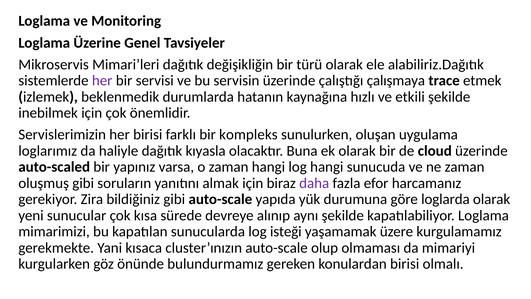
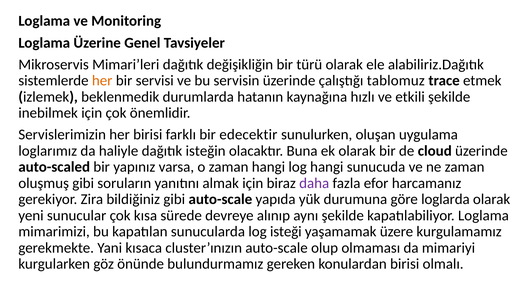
her colour: purple -> orange (102, 81)
çalışmaya: çalışmaya -> tablomuz (396, 81)
kompleks: kompleks -> edecektir (248, 135)
kıyasla: kıyasla -> isteğin (206, 151)
